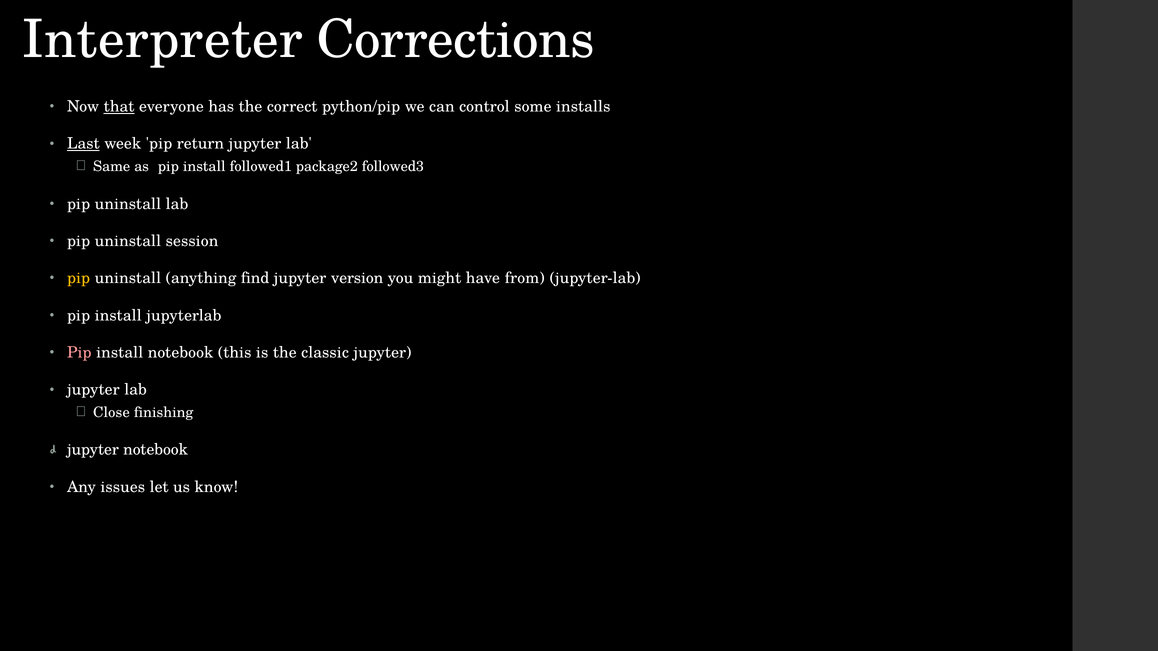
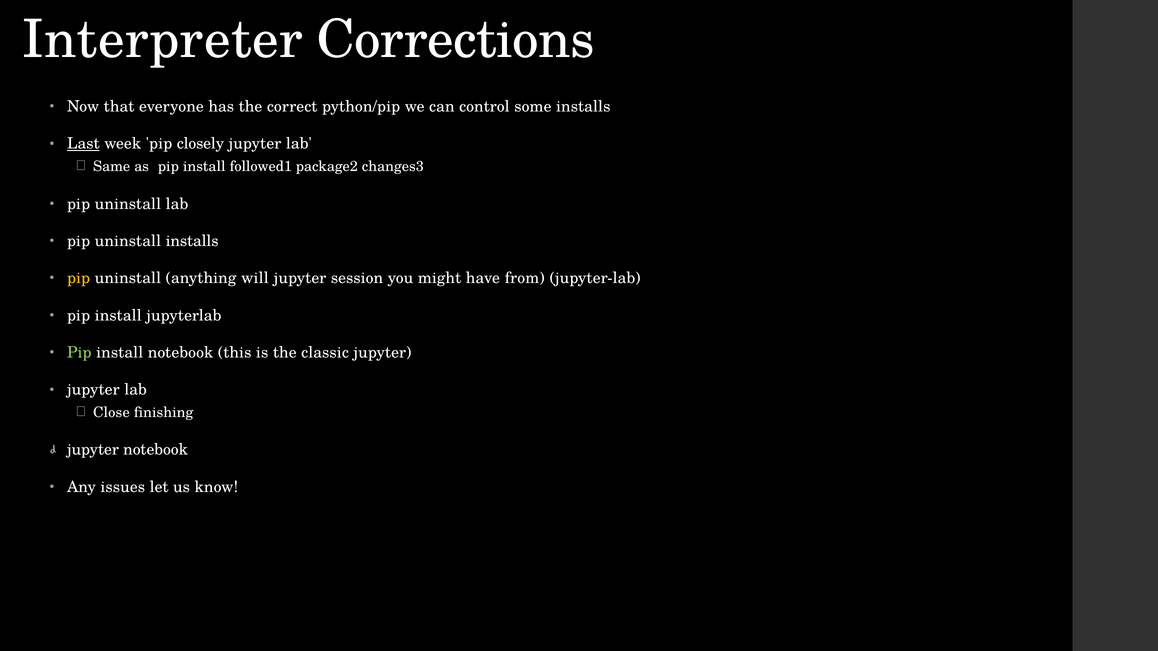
that underline: present -> none (119, 107)
return: return -> closely (200, 144)
followed3: followed3 -> changes3 (393, 166)
uninstall session: session -> installs (192, 241)
find: find -> will (255, 278)
version: version -> session (357, 278)
Pip colour: pink -> light green (79, 353)
